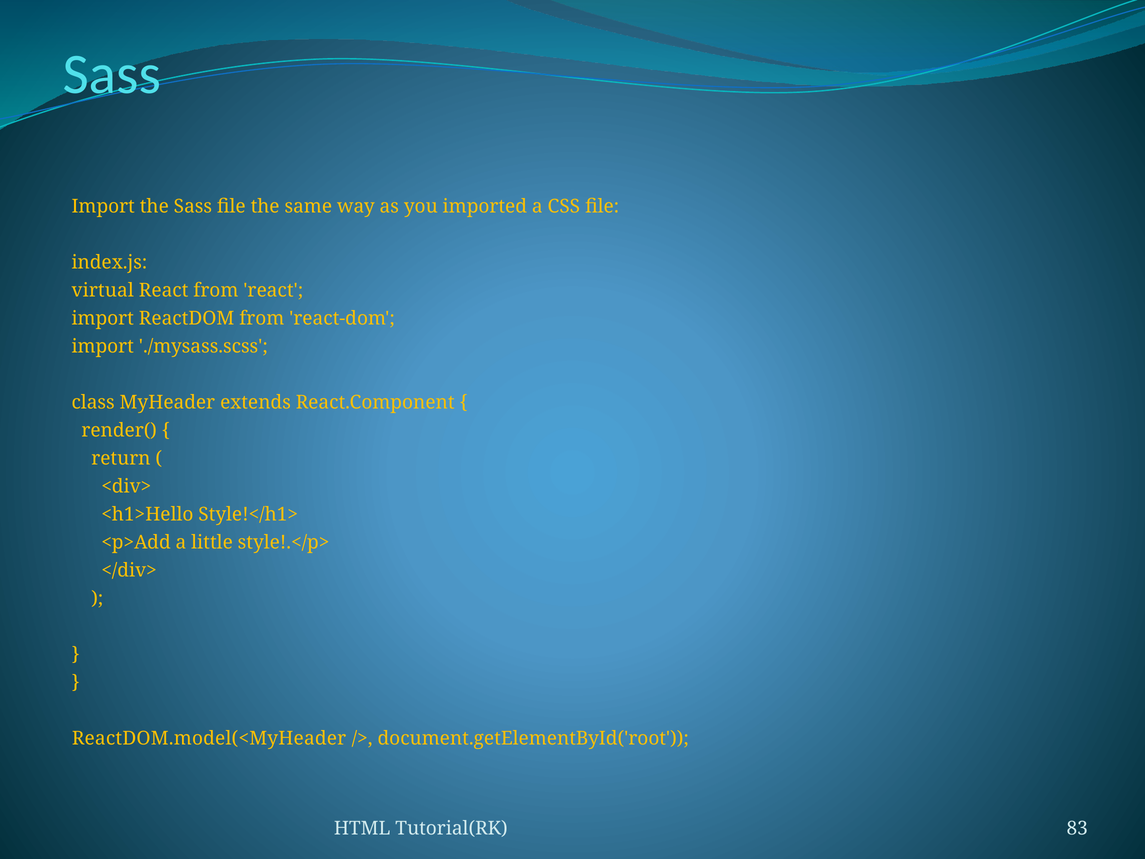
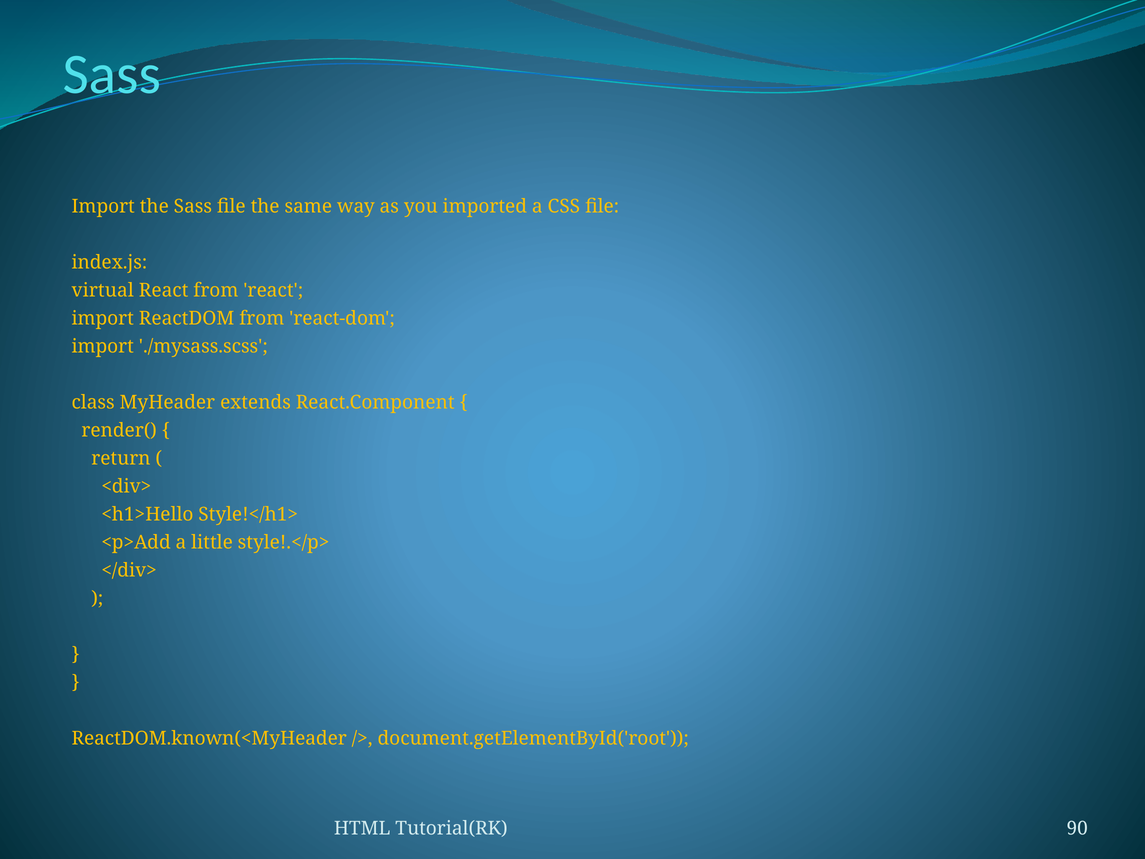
ReactDOM.model(<MyHeader: ReactDOM.model(<MyHeader -> ReactDOM.known(<MyHeader (209, 738)
83: 83 -> 90 (1077, 828)
